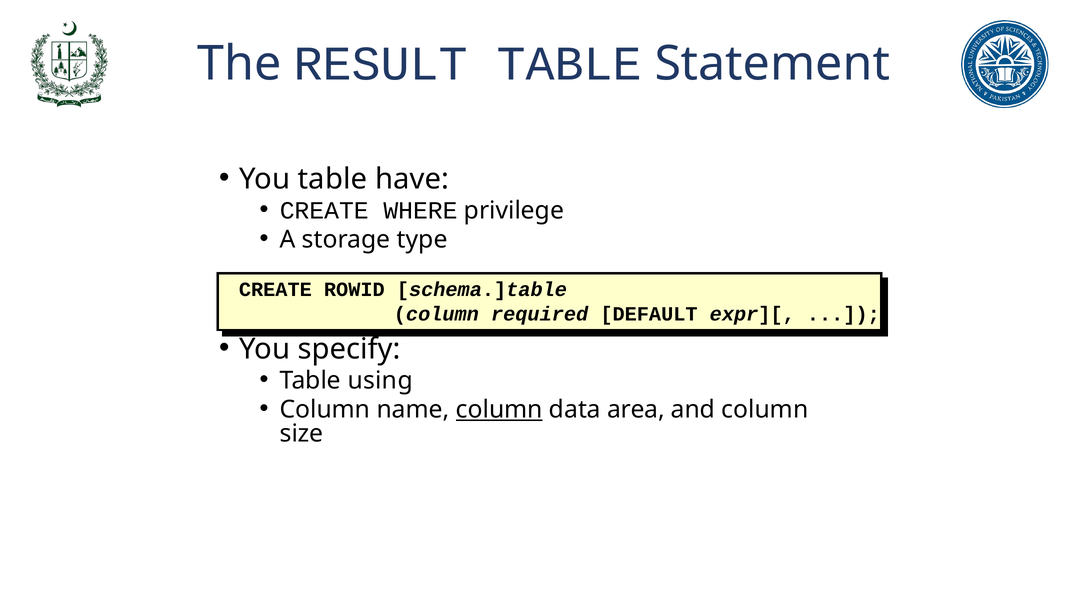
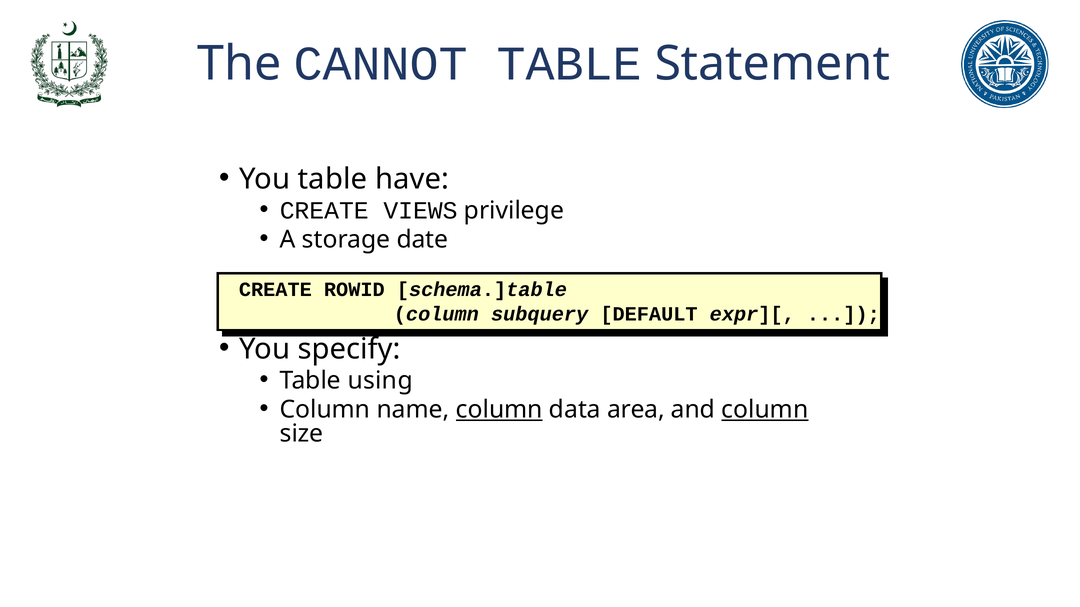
RESULT: RESULT -> CANNOT (381, 64)
WHERE: WHERE -> VIEWS (420, 211)
type: type -> date (422, 240)
required: required -> subquery (540, 314)
column underline: none -> present (765, 410)
